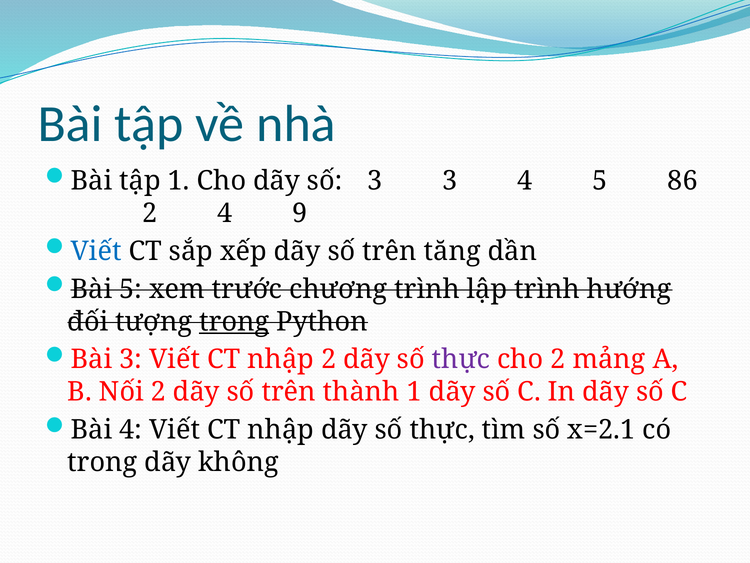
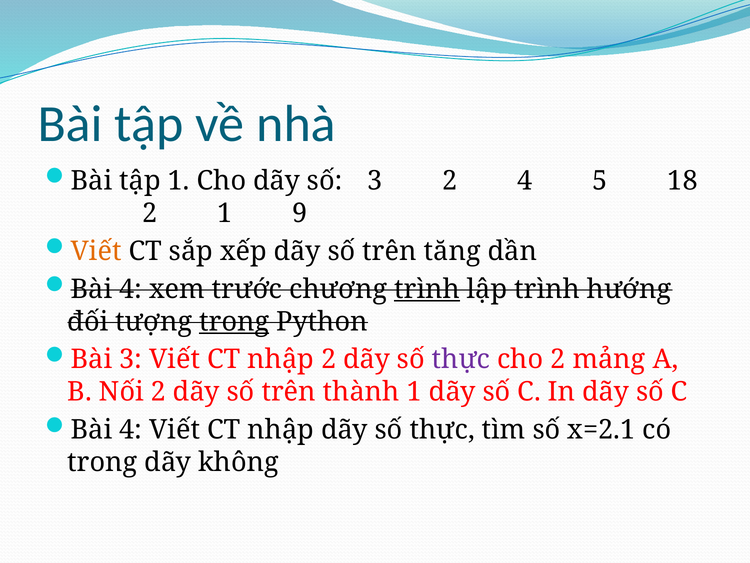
3 3: 3 -> 2 (450, 181)
86: 86 -> 18 (683, 181)
2 4: 4 -> 1 (225, 213)
Viết colour: blue -> orange (96, 251)
5: 5 -> 4 (131, 289)
trình underline: none -> present (427, 289)
